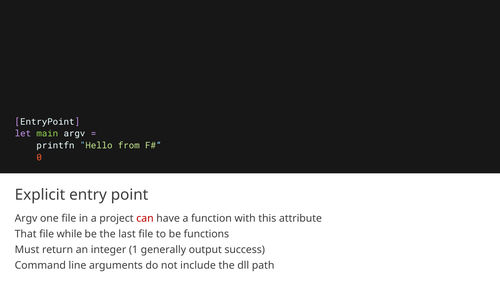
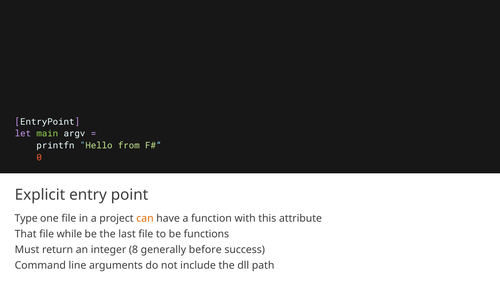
Argv: Argv -> Type (26, 219)
can colour: red -> orange (145, 219)
1: 1 -> 8 (133, 250)
output: output -> before (205, 250)
